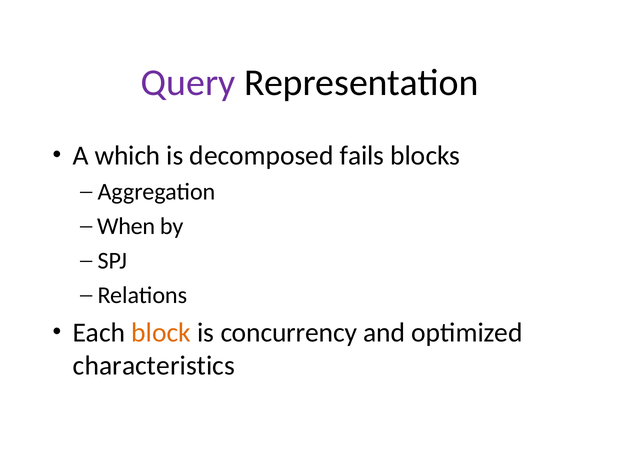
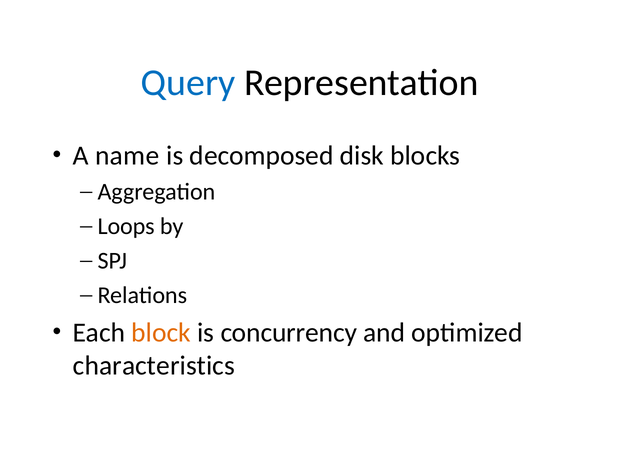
Query colour: purple -> blue (188, 83)
which: which -> name (127, 156)
fails: fails -> disk (362, 156)
When: When -> Loops (126, 226)
